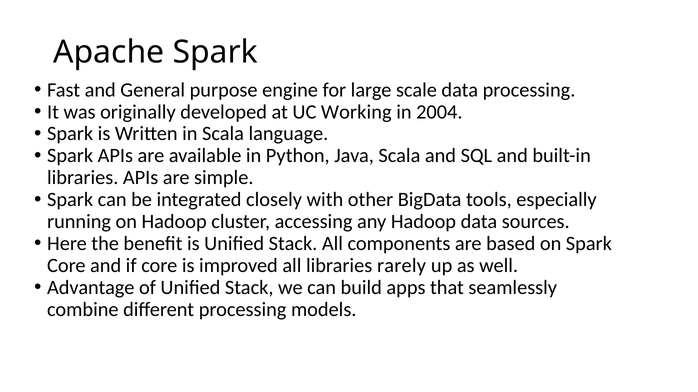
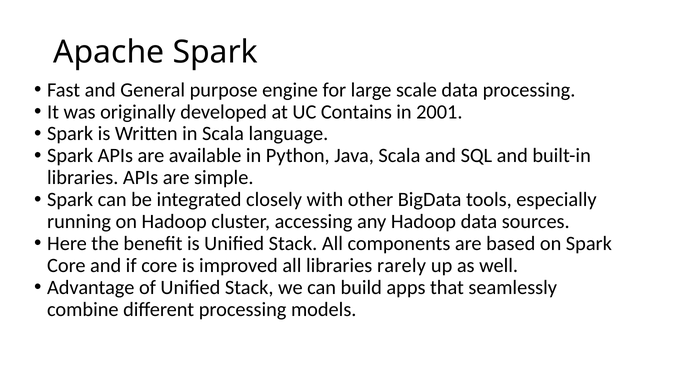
Working: Working -> Contains (356, 112)
2004: 2004 -> 2001 (439, 112)
